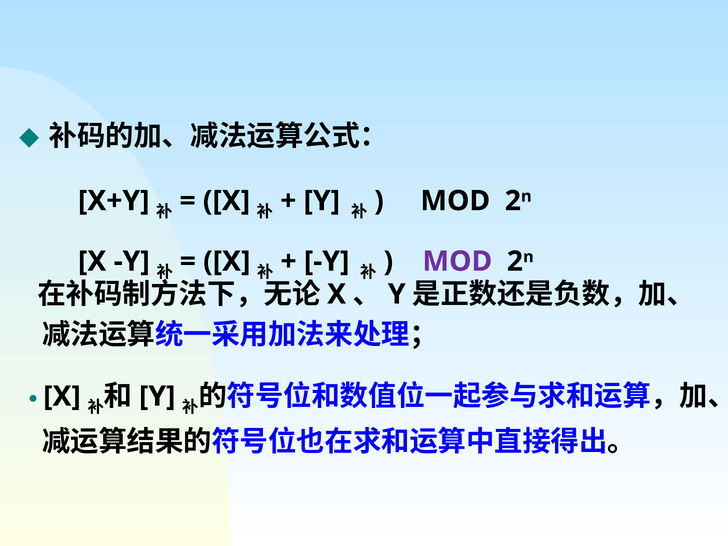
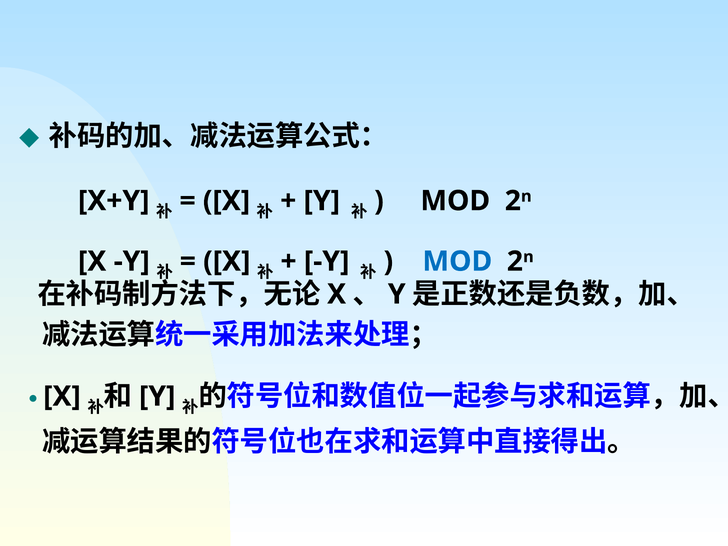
MOD colour: purple -> blue (457, 261)
